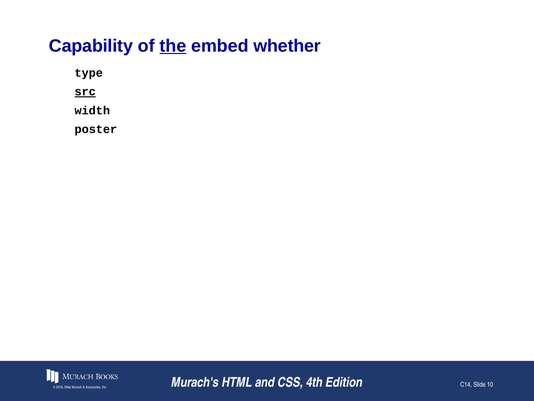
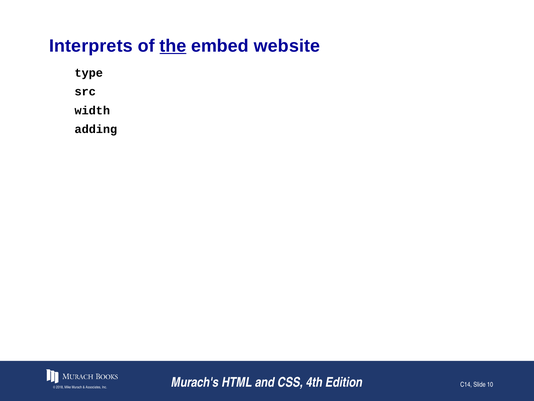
Capability: Capability -> Interprets (91, 46)
whether: whether -> website (287, 46)
src underline: present -> none (85, 92)
poster: poster -> adding (96, 129)
